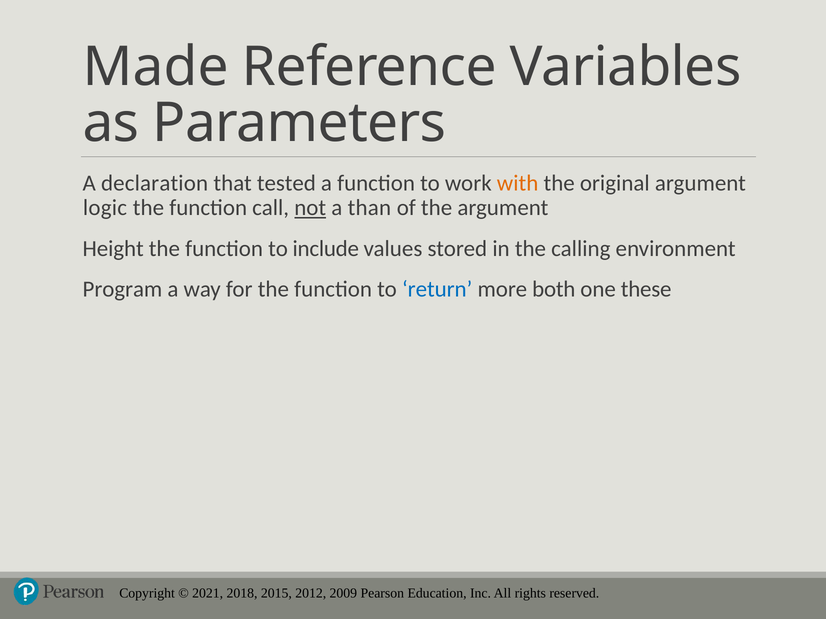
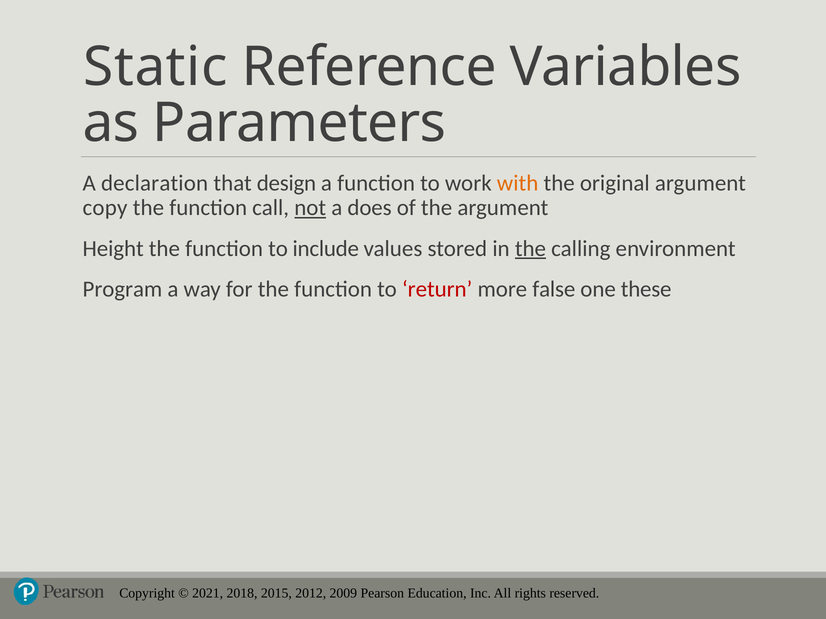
Made: Made -> Static (155, 67)
tested: tested -> design (286, 183)
logic: logic -> copy (105, 208)
than: than -> does (370, 208)
the underline: none -> present (530, 249)
return colour: blue -> red (437, 290)
both: both -> false (554, 290)
